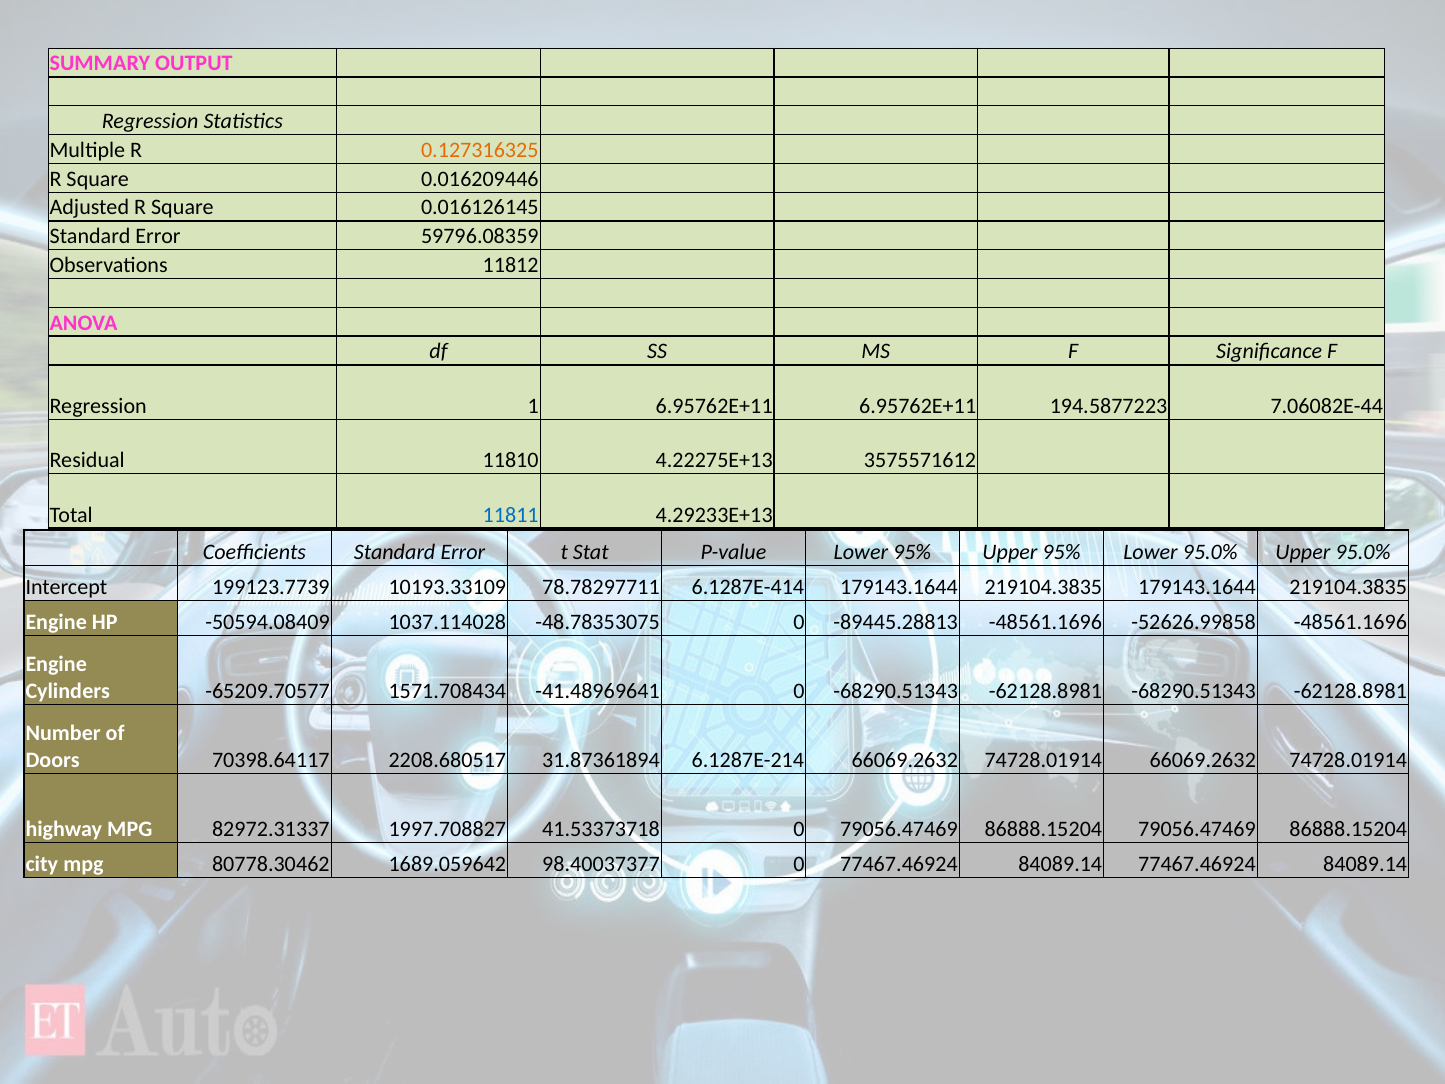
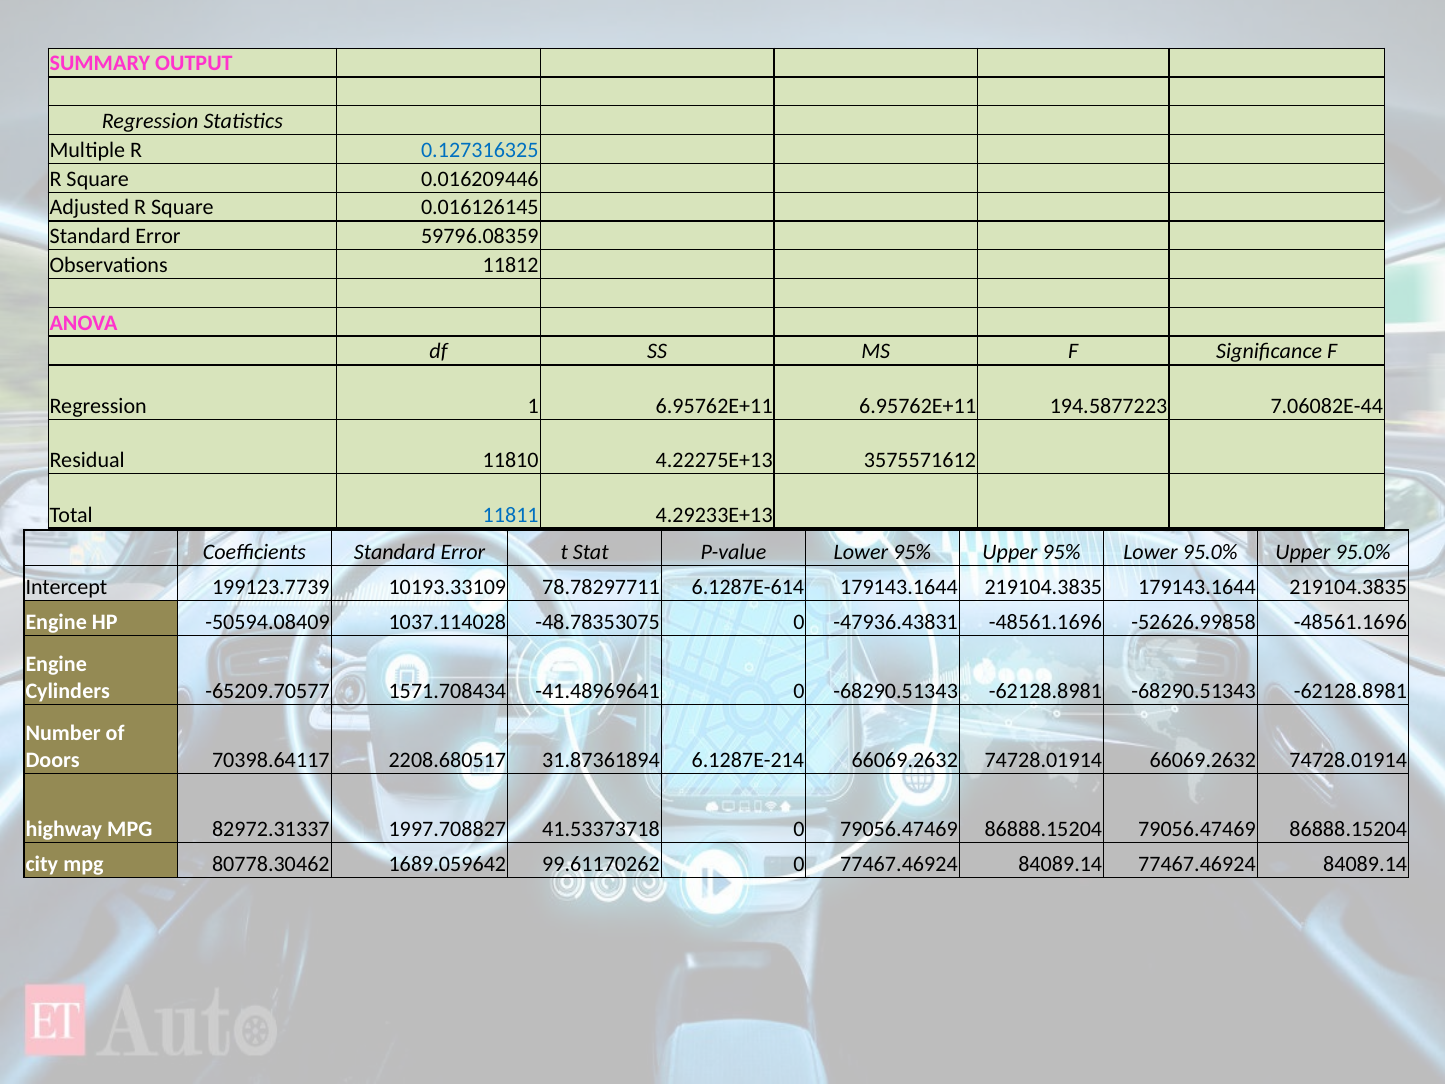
0.127316325 colour: orange -> blue (480, 150)
6.1287E-414: 6.1287E-414 -> 6.1287E-614 (748, 587)
-89445.28813: -89445.28813 -> -47936.43831 (896, 622)
98.40037377: 98.40037377 -> 99.61170262 (601, 864)
